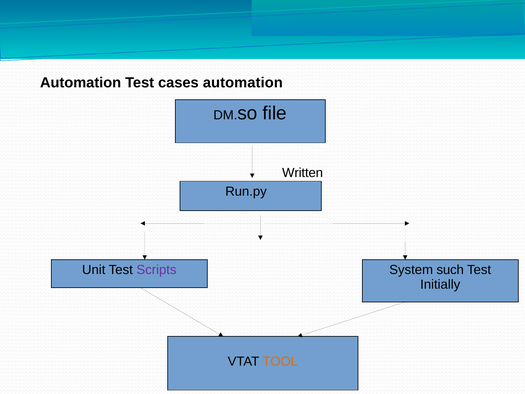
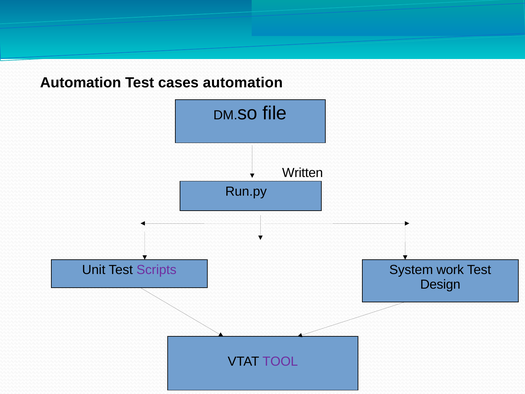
such: such -> work (450, 270)
Initially: Initially -> Design (440, 284)
TOOL colour: orange -> purple (280, 361)
